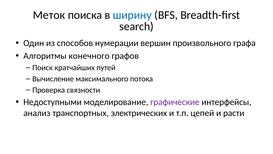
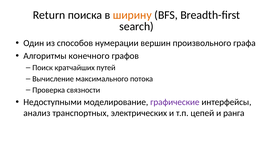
Меток: Меток -> Return (49, 15)
ширину colour: blue -> orange (132, 15)
расти: расти -> ранга (234, 113)
